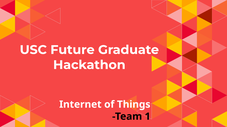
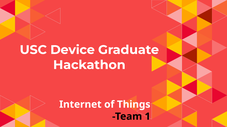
Future: Future -> Device (73, 50)
